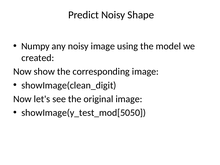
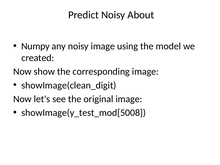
Shape: Shape -> About (141, 15)
showImage(y_test_mod[5050: showImage(y_test_mod[5050 -> showImage(y_test_mod[5008 (84, 113)
